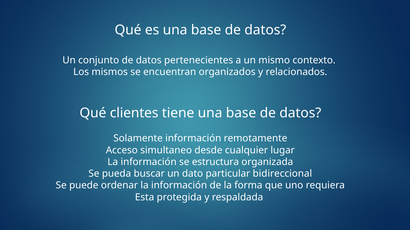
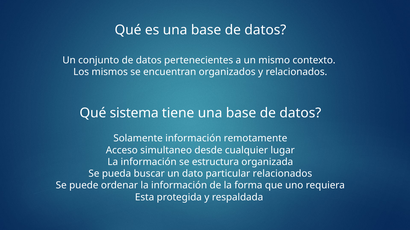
clientes: clientes -> sistema (134, 113)
particular bidireccional: bidireccional -> relacionados (282, 174)
